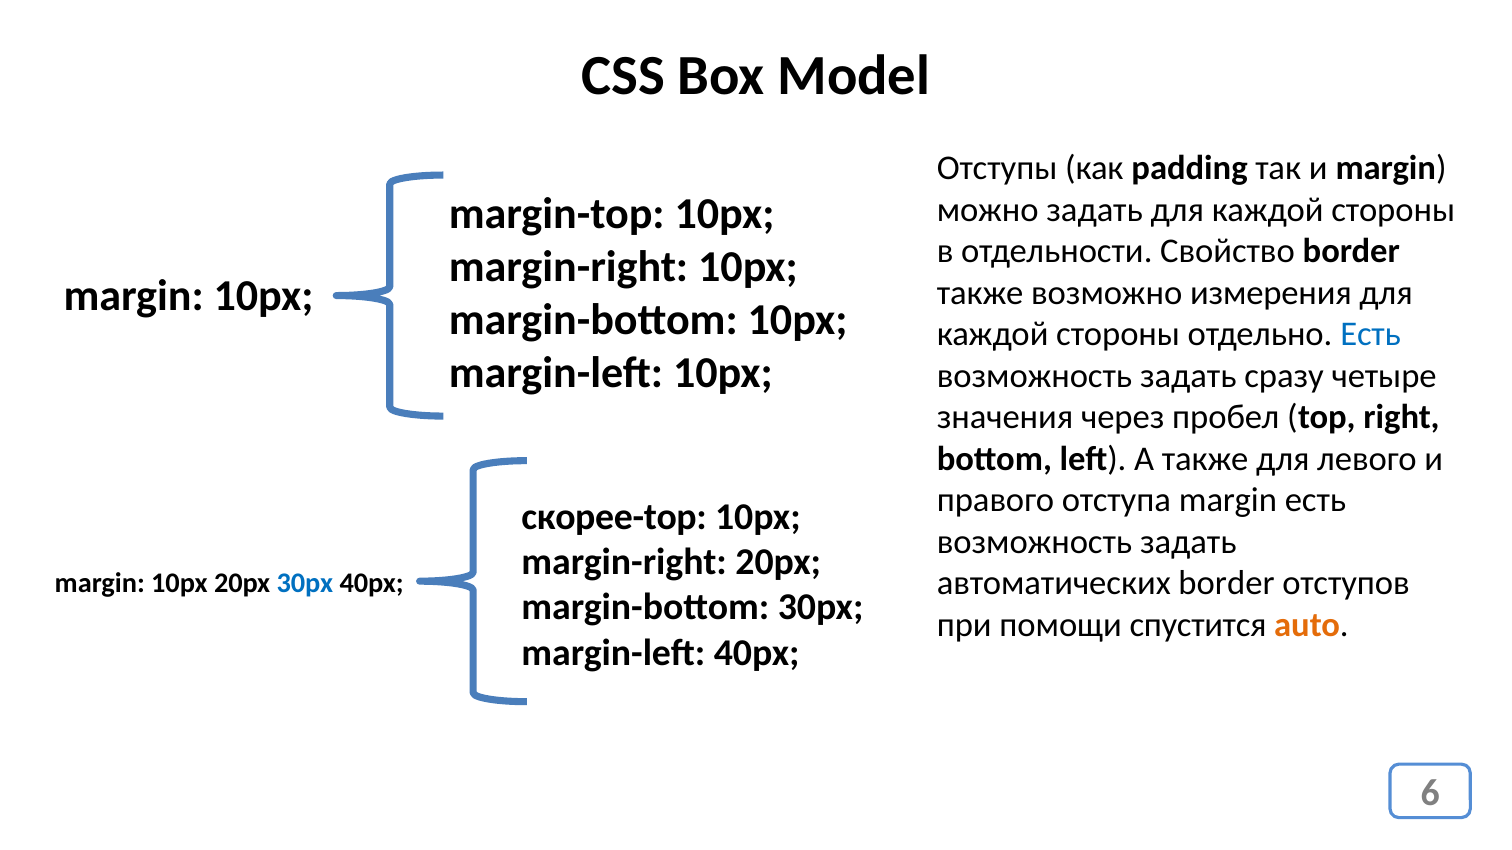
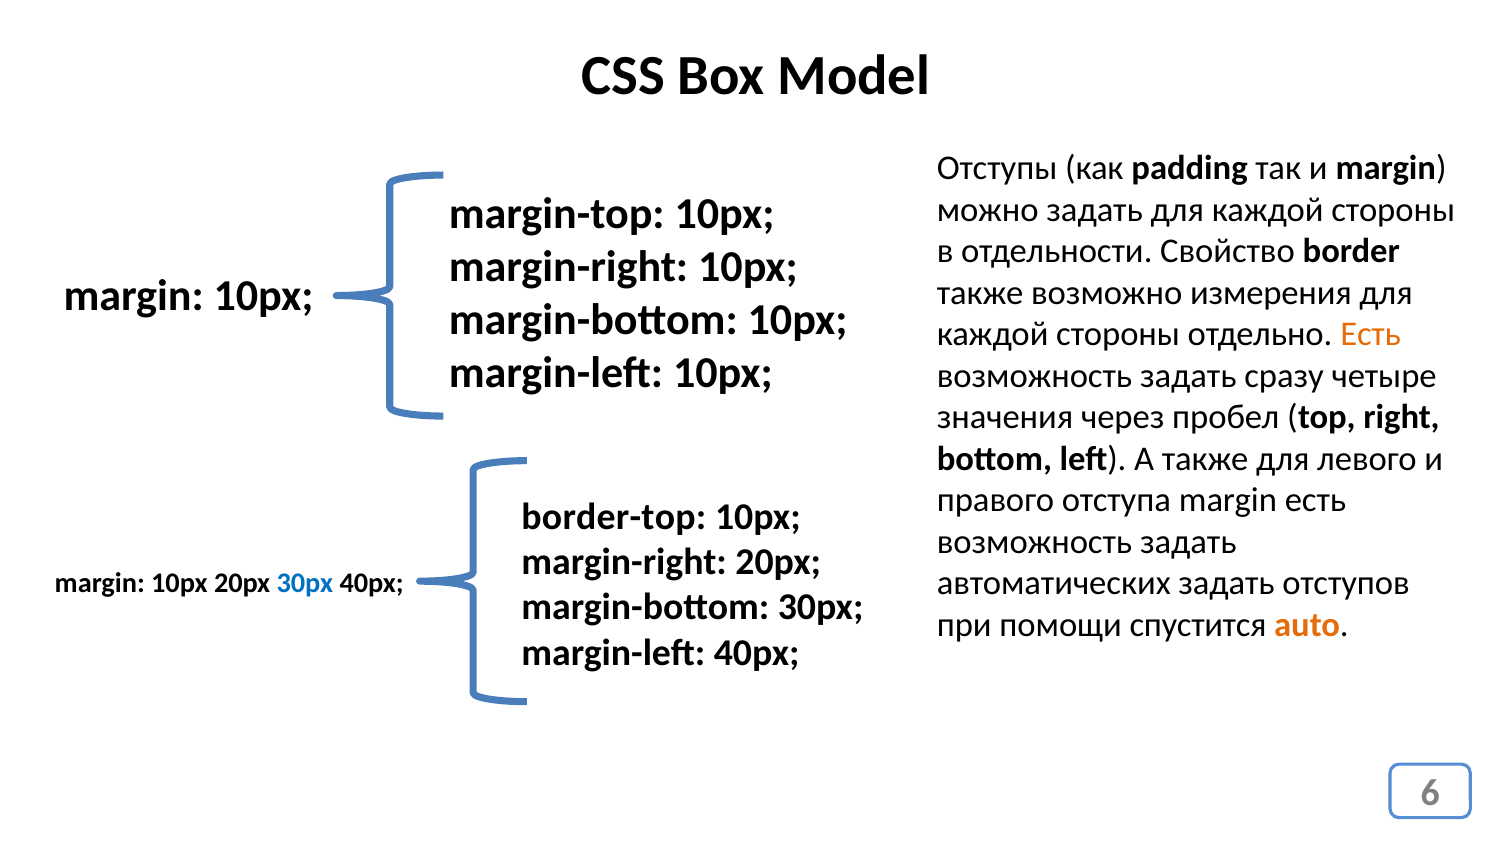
Есть colour: blue -> orange (1371, 334)
скорее-top: скорее-top -> border-top (614, 517)
автоматических border: border -> задать (1227, 584)
